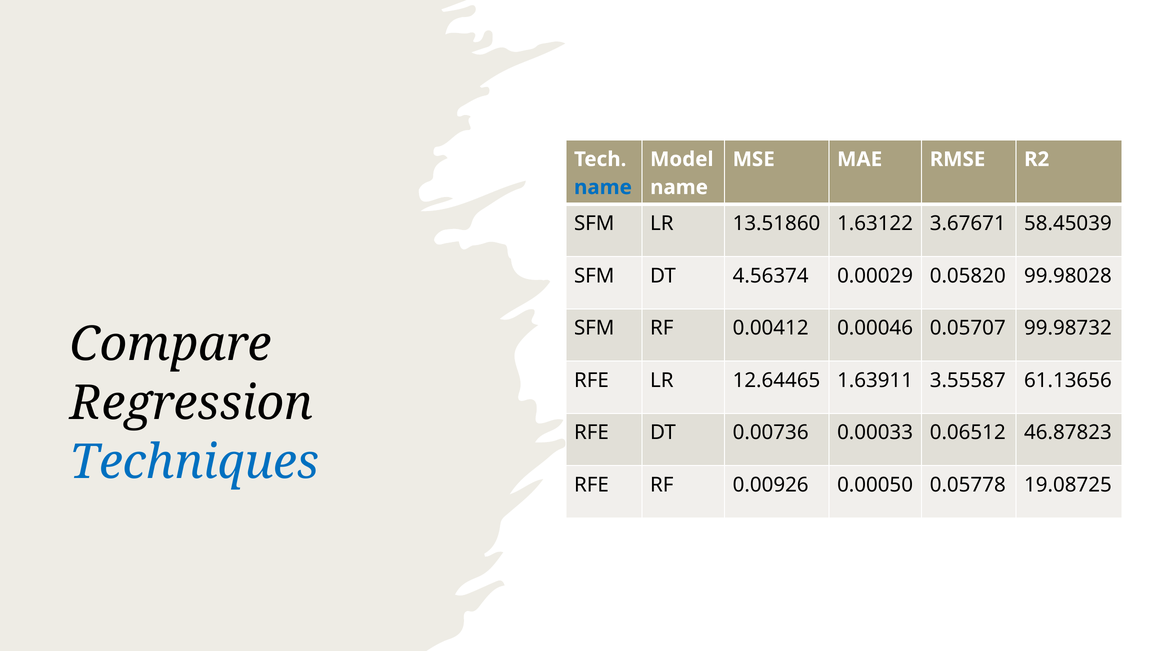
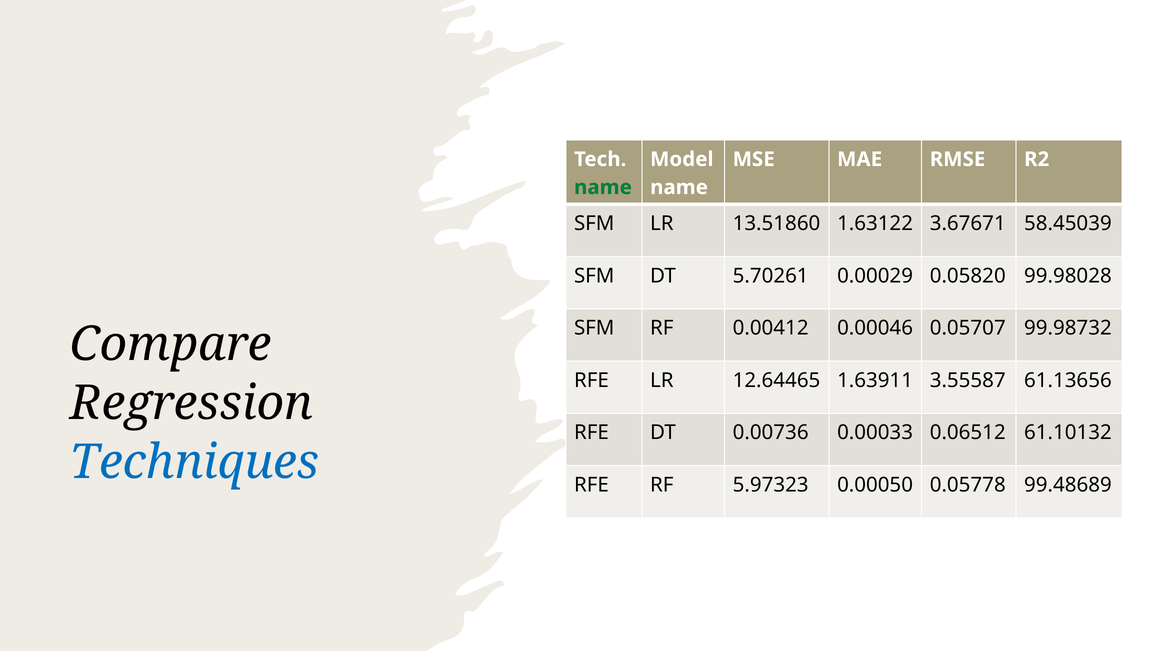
name colour: blue -> green (603, 187)
4.56374: 4.56374 -> 5.70261 (771, 276)
46.87823: 46.87823 -> 61.10132 (1068, 433)
0.00926: 0.00926 -> 5.97323 (771, 485)
19.08725: 19.08725 -> 99.48689 (1068, 485)
